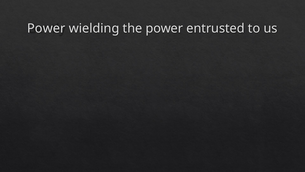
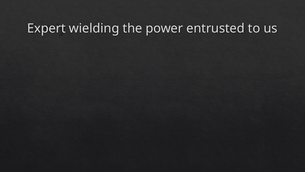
Power: Power -> Expert (46, 28)
